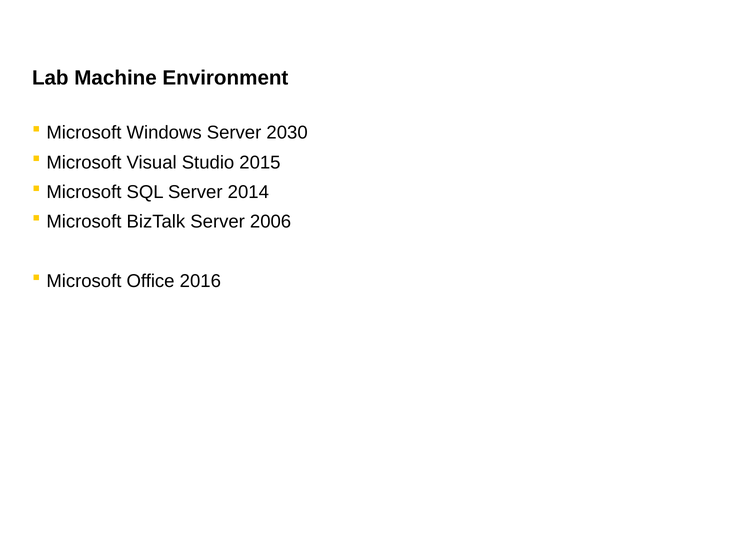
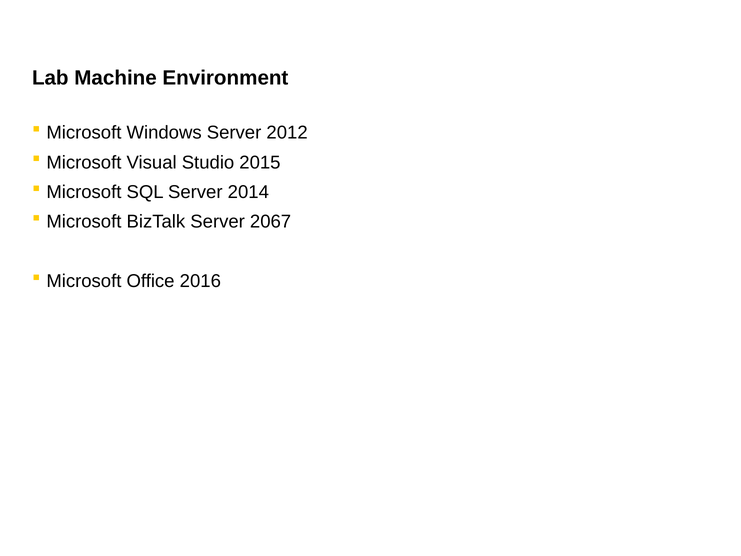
2030: 2030 -> 2012 (287, 133)
2006: 2006 -> 2067 (271, 222)
